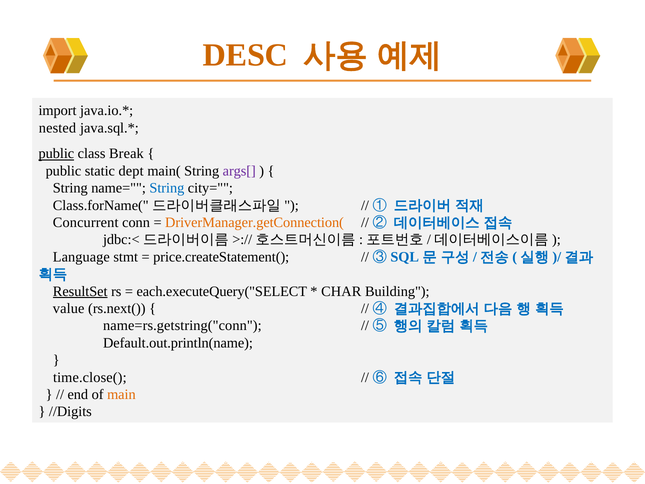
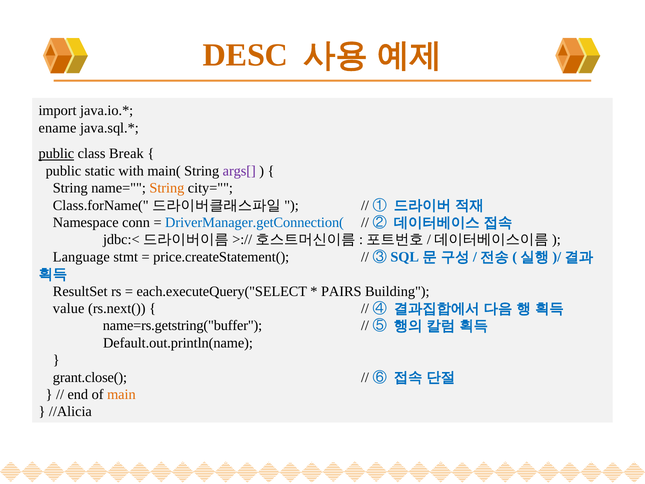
nested: nested -> ename (57, 128)
dept: dept -> with (131, 171)
String colour: blue -> orange (167, 188)
Concurrent: Concurrent -> Namespace (86, 222)
DriverManager.getConnection( colour: orange -> blue (254, 222)
ResultSet underline: present -> none (80, 291)
CHAR: CHAR -> PAIRS (341, 291)
name=rs.getstring("conn: name=rs.getstring("conn -> name=rs.getstring("buffer (183, 326)
time.close(: time.close( -> grant.close( (90, 377)
//Digits: //Digits -> //Alicia (70, 412)
